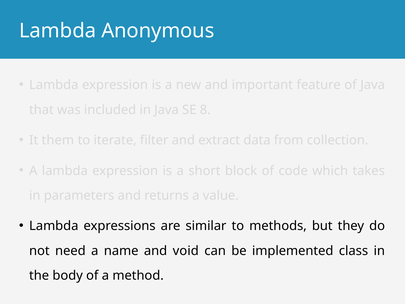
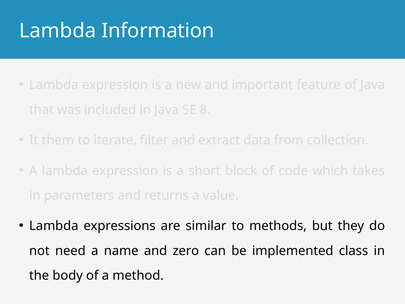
Anonymous: Anonymous -> Information (158, 31)
void: void -> zero (186, 251)
